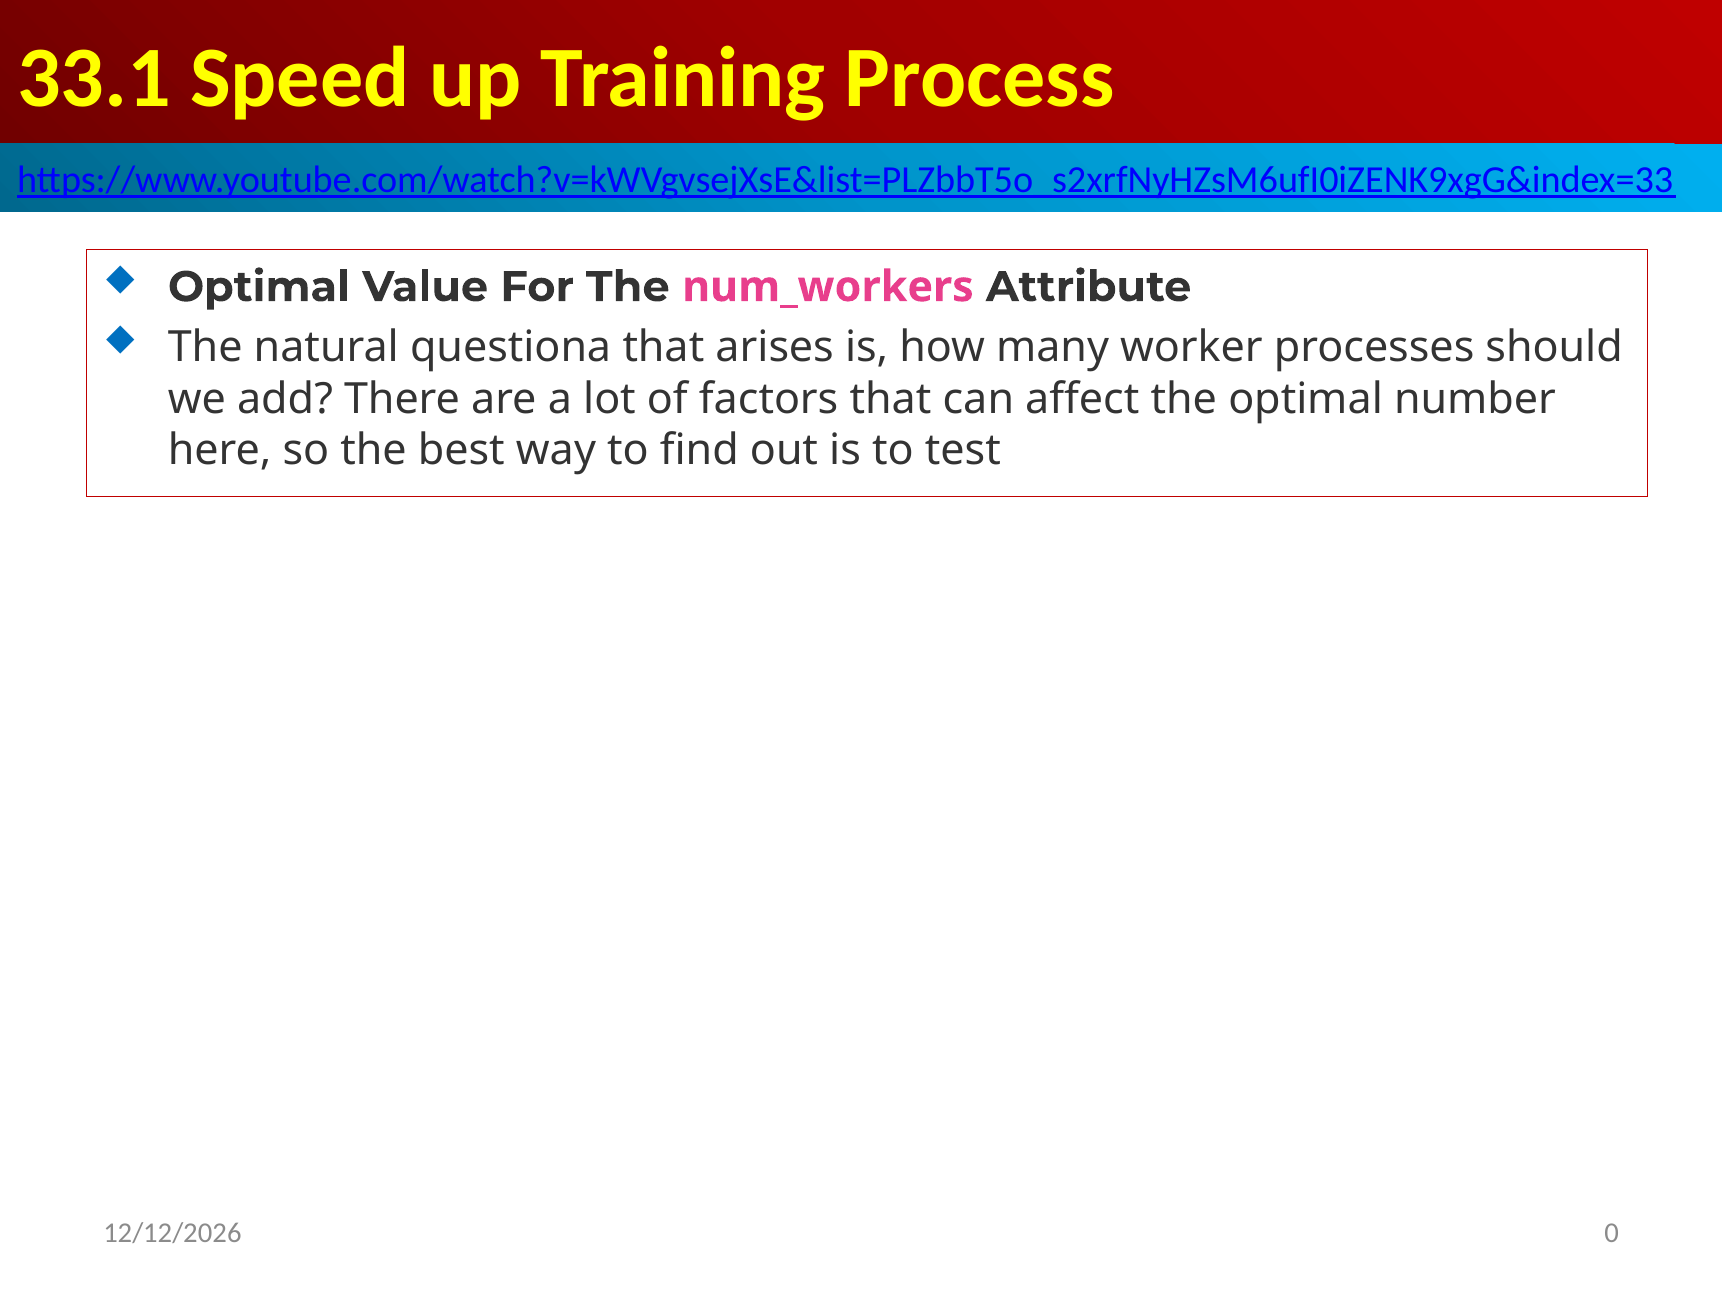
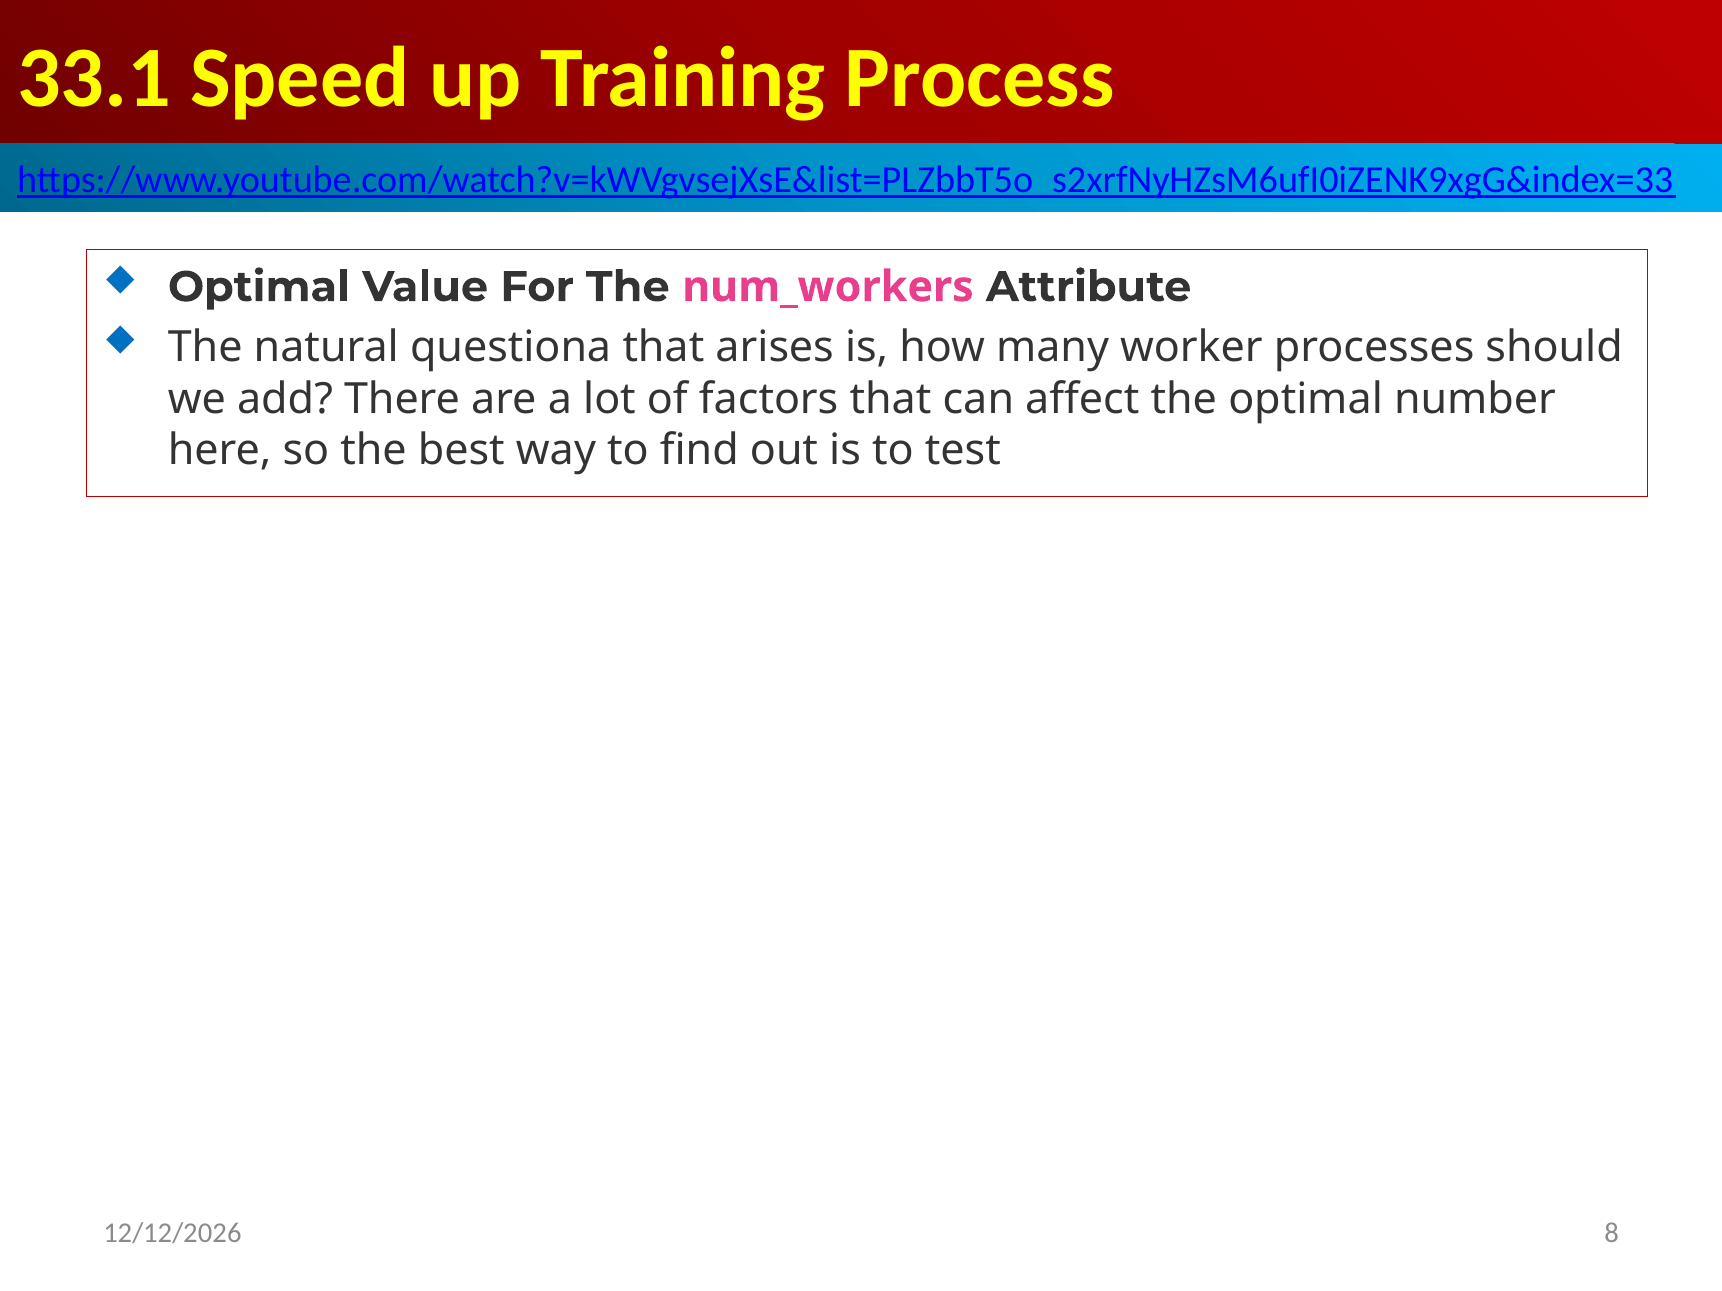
0: 0 -> 8 (1612, 1233)
